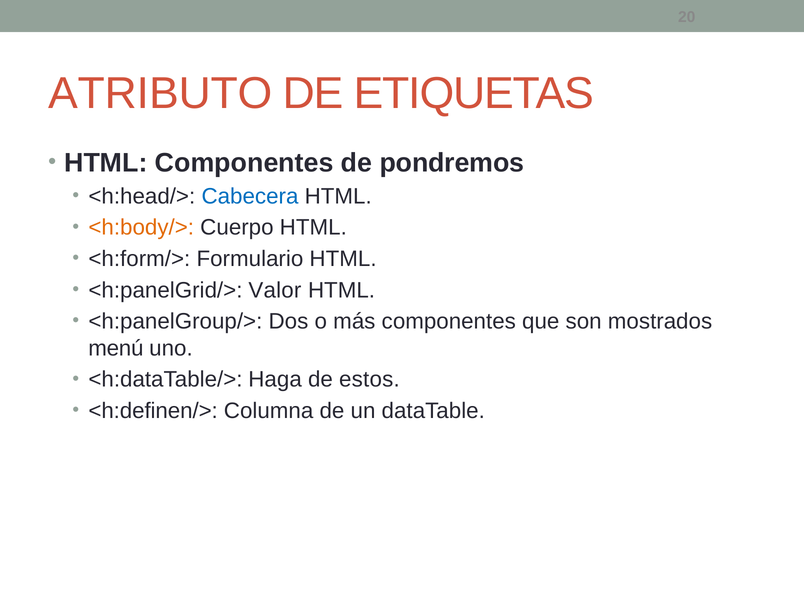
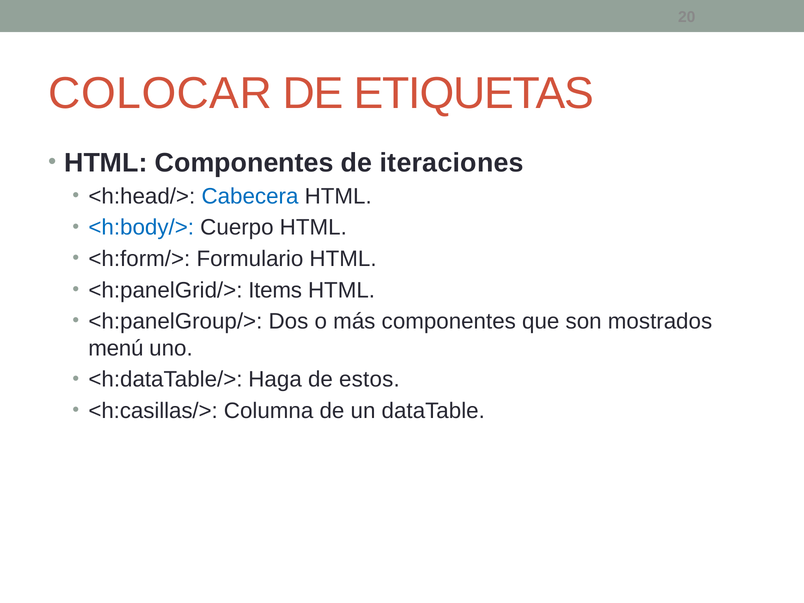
ATRIBUTO: ATRIBUTO -> COLOCAR (160, 94)
pondremos: pondremos -> iteraciones (452, 163)
<h:body/> colour: orange -> blue (141, 228)
Valor: Valor -> Items (275, 290)
<h:definen/>: <h:definen/> -> <h:casillas/> (153, 411)
